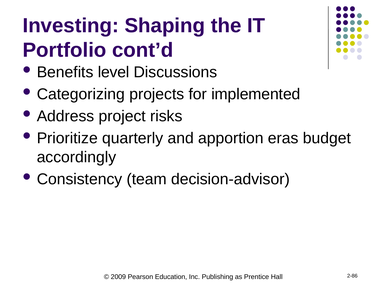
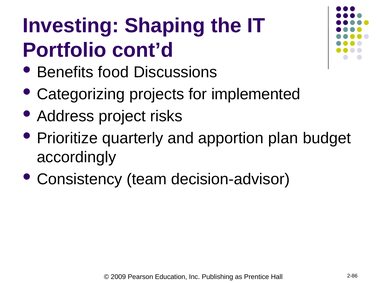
level: level -> food (113, 72)
eras: eras -> plan (283, 138)
